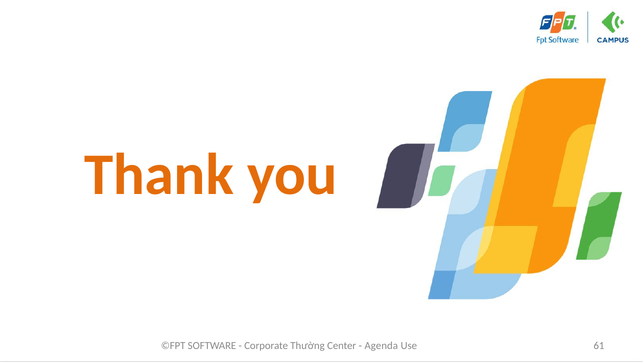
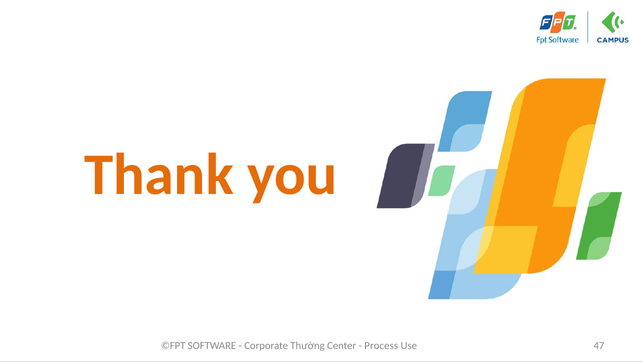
Agenda: Agenda -> Process (381, 345)
61: 61 -> 47 (599, 345)
